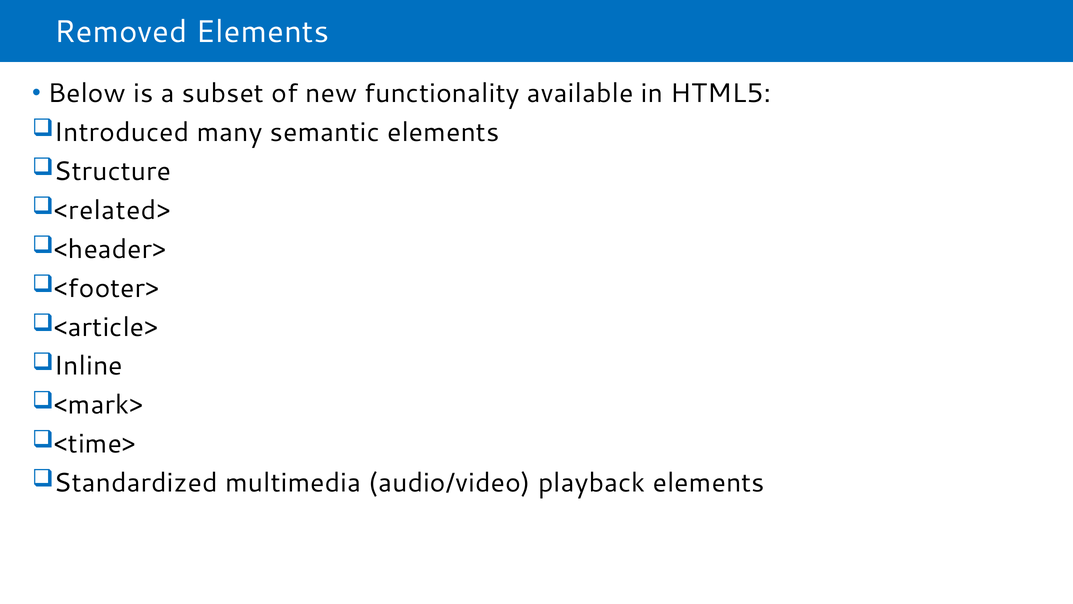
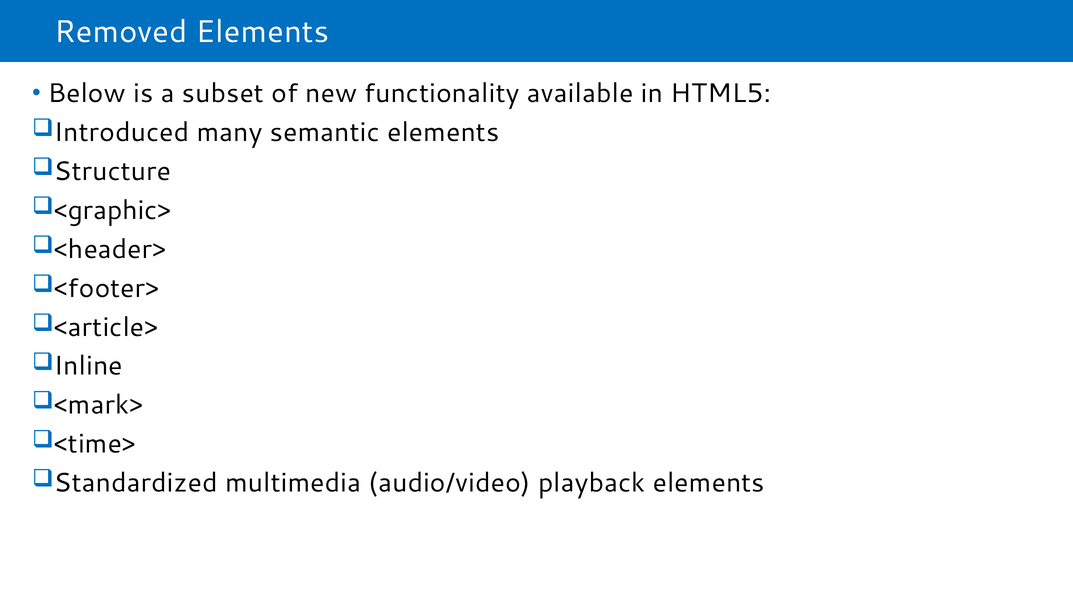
<related>: <related> -> <graphic> (113, 210)
